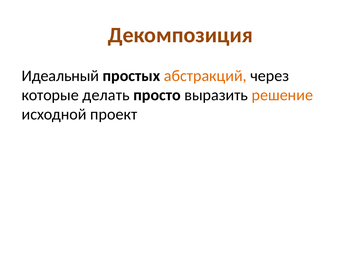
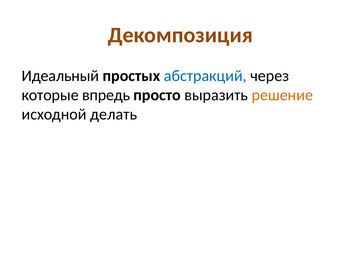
абстракций colour: orange -> blue (205, 76)
делать: делать -> впредь (106, 95)
проект: проект -> делать (114, 114)
